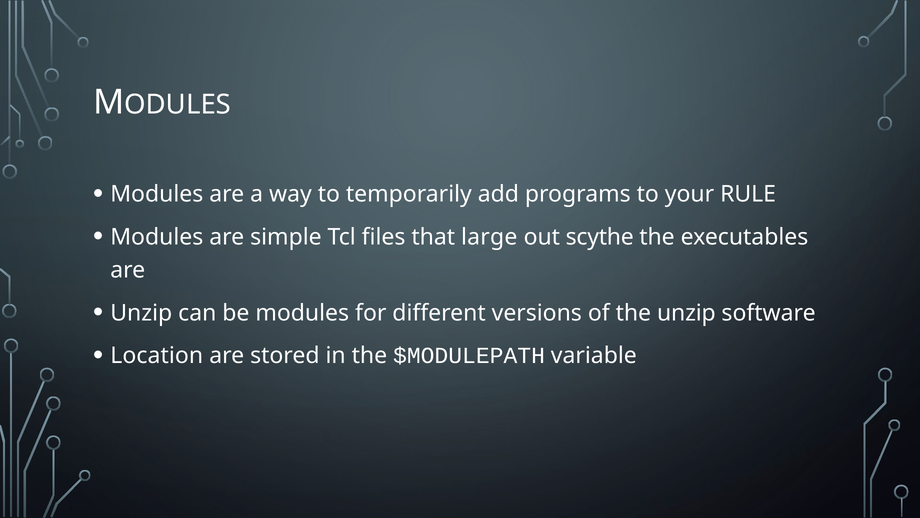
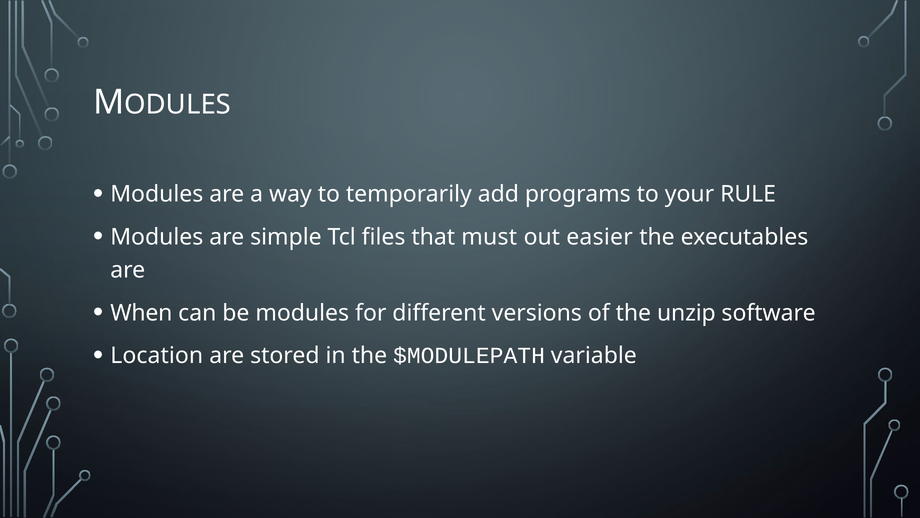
large: large -> must (489, 237)
scythe: scythe -> easier (600, 237)
Unzip: Unzip -> When (141, 313)
